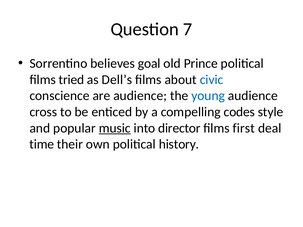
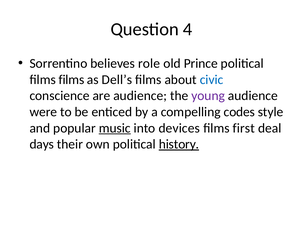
7: 7 -> 4 (188, 29)
goal: goal -> role (149, 64)
films tried: tried -> films (71, 80)
young colour: blue -> purple (208, 96)
cross: cross -> were (43, 112)
director: director -> devices (179, 128)
time: time -> days (42, 144)
history underline: none -> present (179, 144)
